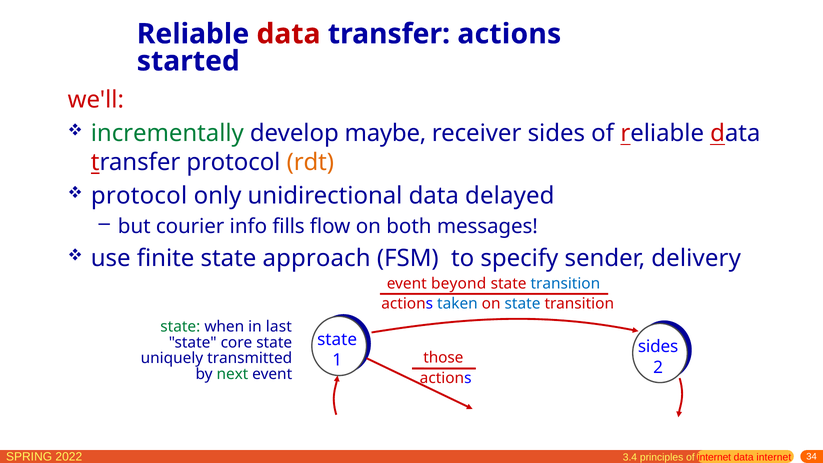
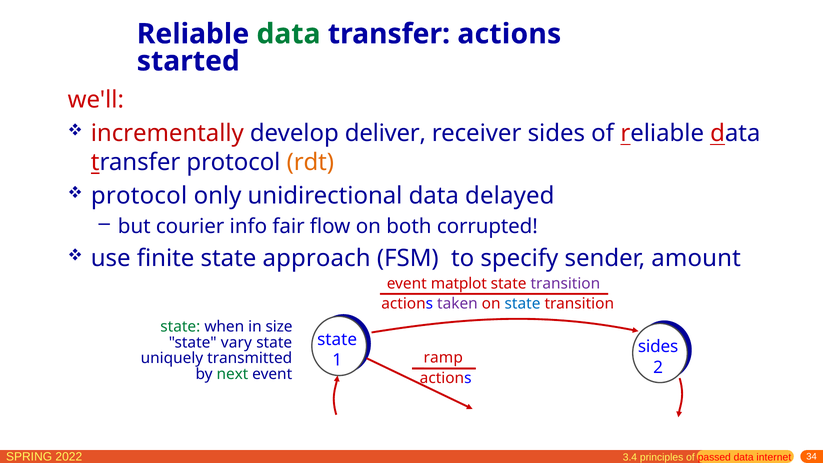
data colour: red -> green (288, 34)
incrementally colour: green -> red (167, 133)
maybe: maybe -> deliver (385, 133)
fills: fills -> fair (289, 226)
messages: messages -> corrupted (487, 226)
delivery: delivery -> amount (696, 258)
beyond: beyond -> matplot (459, 284)
transition colour: blue -> purple (565, 284)
taken colour: blue -> purple (457, 304)
last: last -> size (279, 327)
core: core -> vary (236, 343)
those: those -> ramp (443, 358)
of internet: internet -> passed (714, 457)
